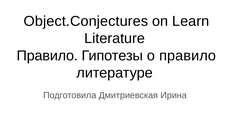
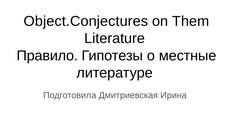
Learn: Learn -> Them (191, 21)
о правило: правило -> местные (188, 56)
